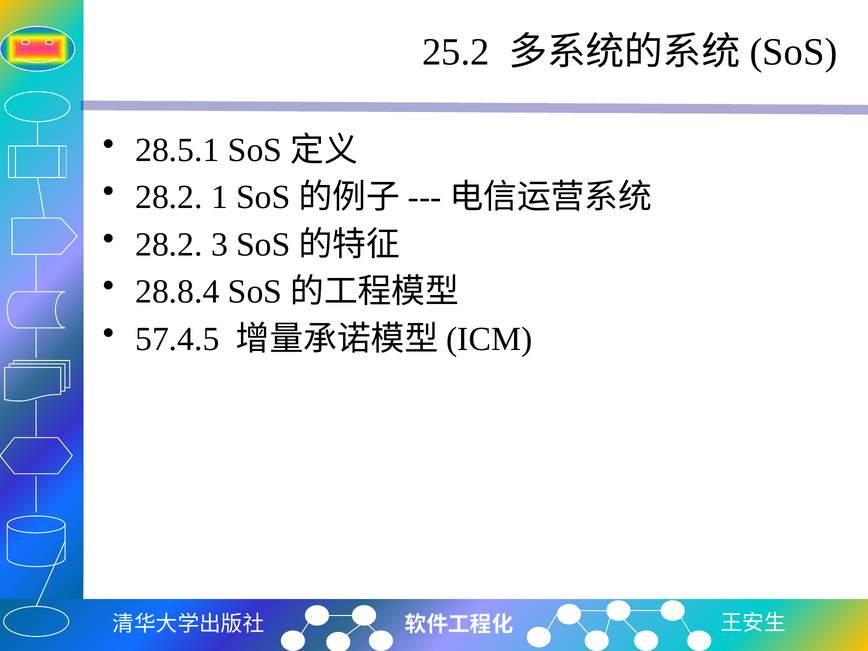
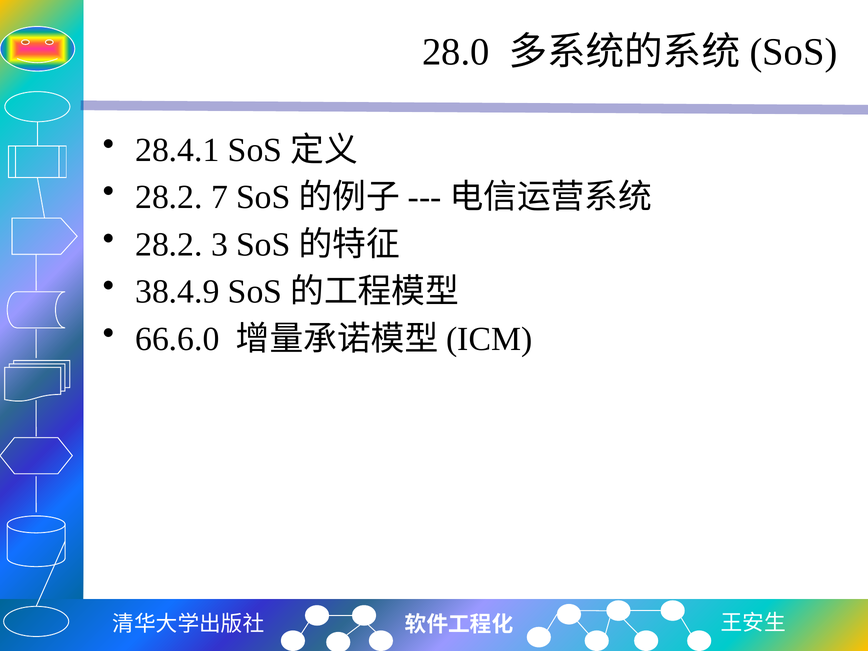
25.2: 25.2 -> 28.0 (456, 52)
28.5.1: 28.5.1 -> 28.4.1 (177, 150)
1: 1 -> 7 (219, 197)
28.8.4: 28.8.4 -> 38.4.9 (177, 292)
57.4.5: 57.4.5 -> 66.6.0 (177, 339)
